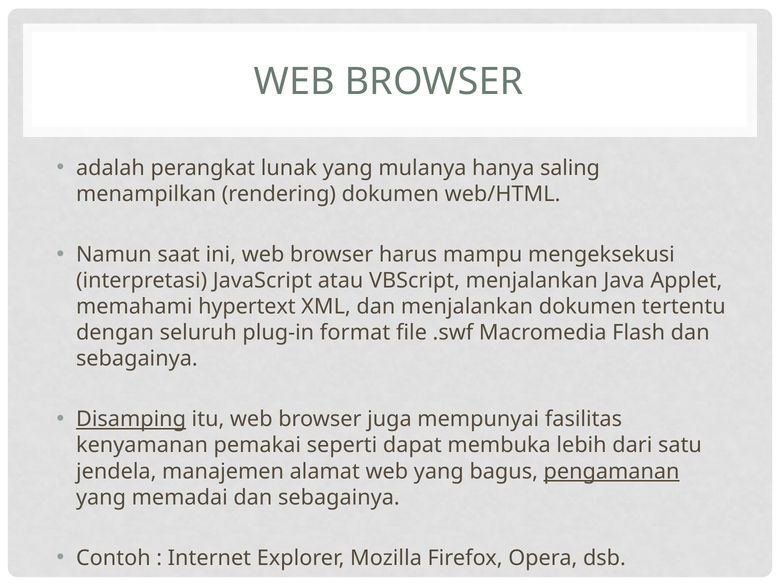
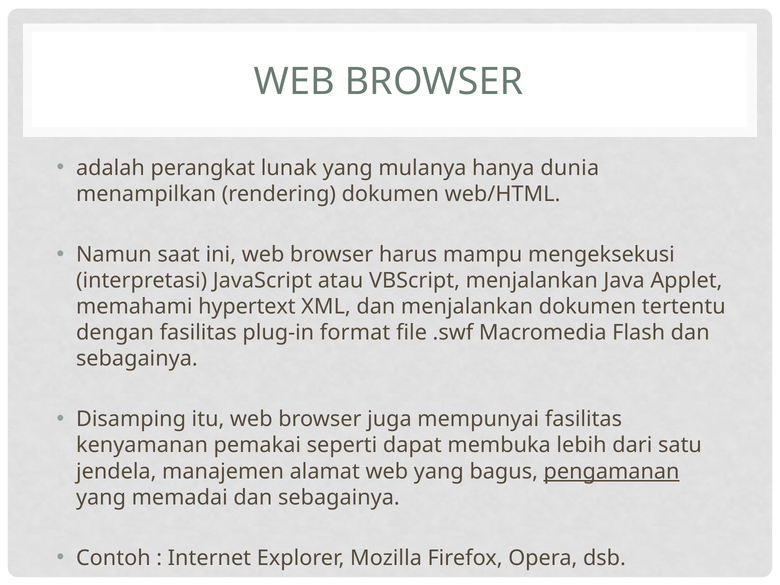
saling: saling -> dunia (570, 168)
dengan seluruh: seluruh -> fasilitas (198, 333)
Disamping underline: present -> none (131, 419)
